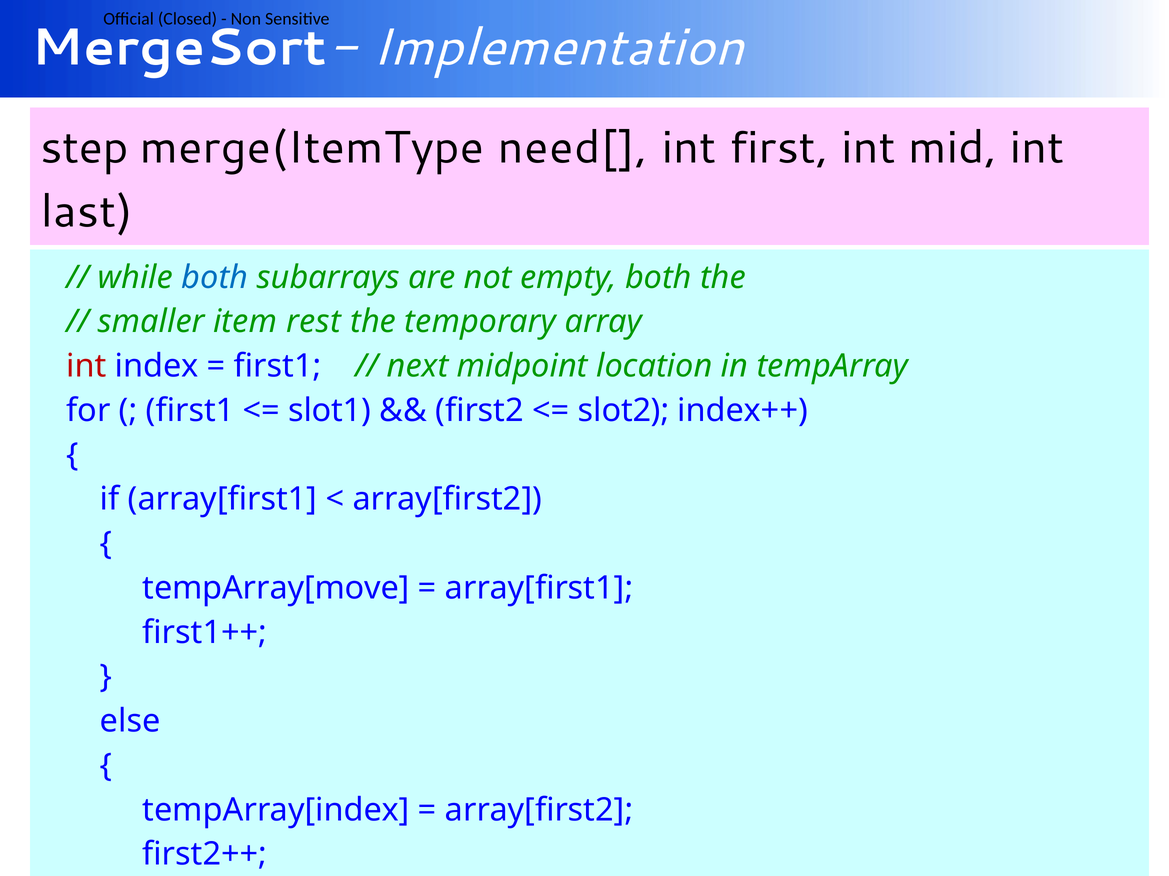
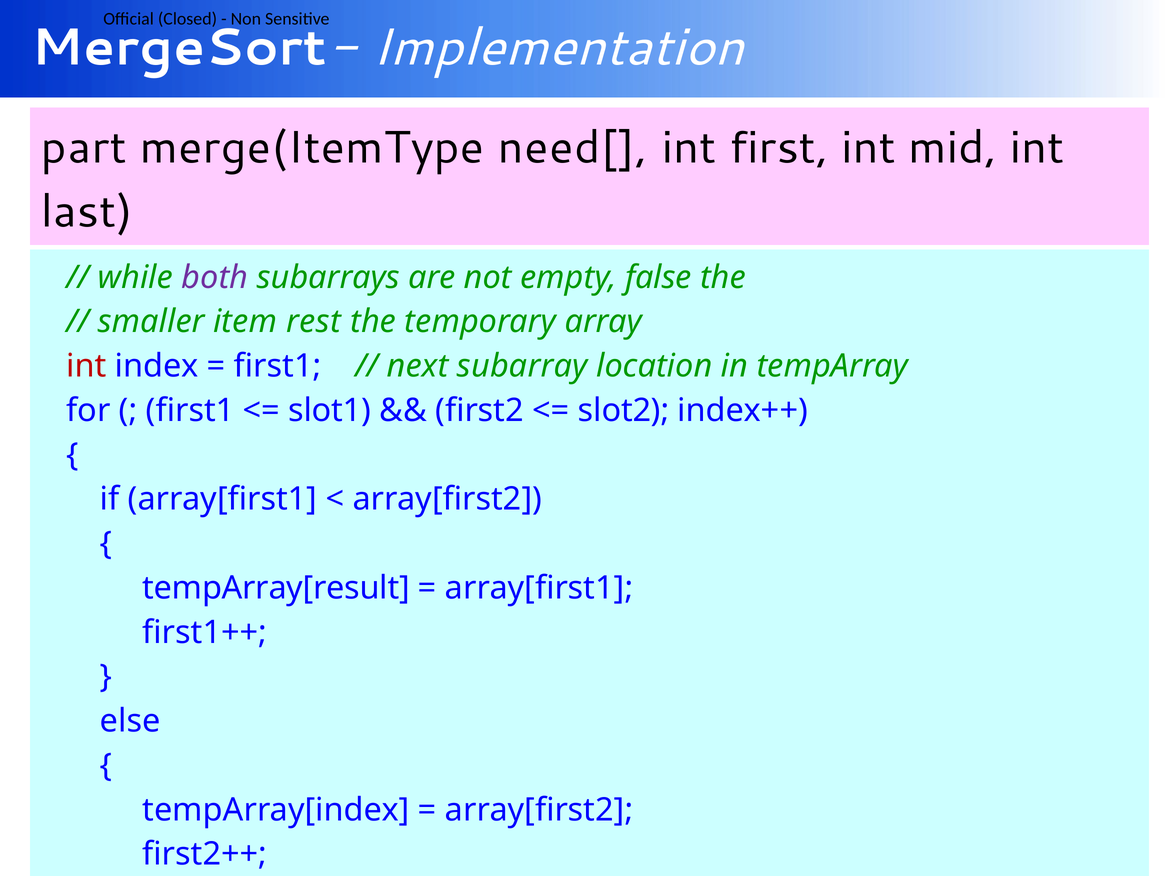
step: step -> part (84, 148)
both colour: blue -> purple (215, 278)
empty both: both -> false (658, 278)
midpoint: midpoint -> subarray (522, 366)
tempArray[move: tempArray[move -> tempArray[result (276, 588)
